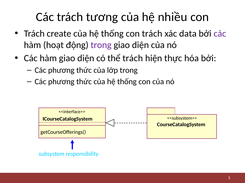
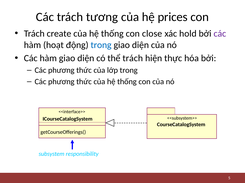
nhiều: nhiều -> prices (173, 17)
con trách: trách -> close (152, 34)
data: data -> hold (188, 34)
trong colour: purple -> blue (101, 45)
